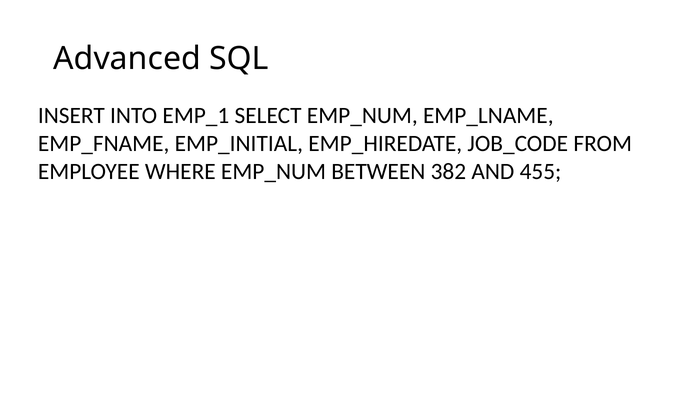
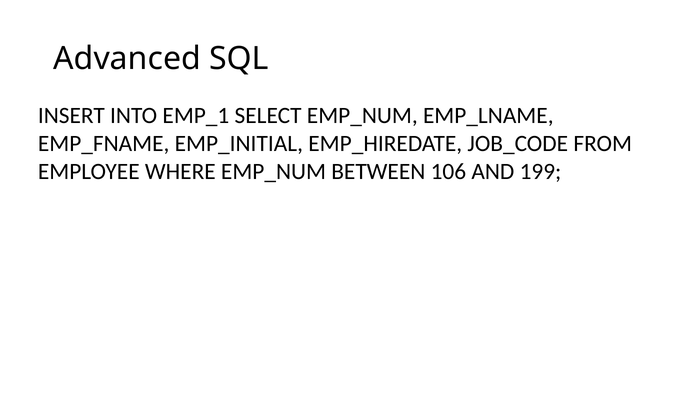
382: 382 -> 106 (448, 171)
455: 455 -> 199 (541, 171)
